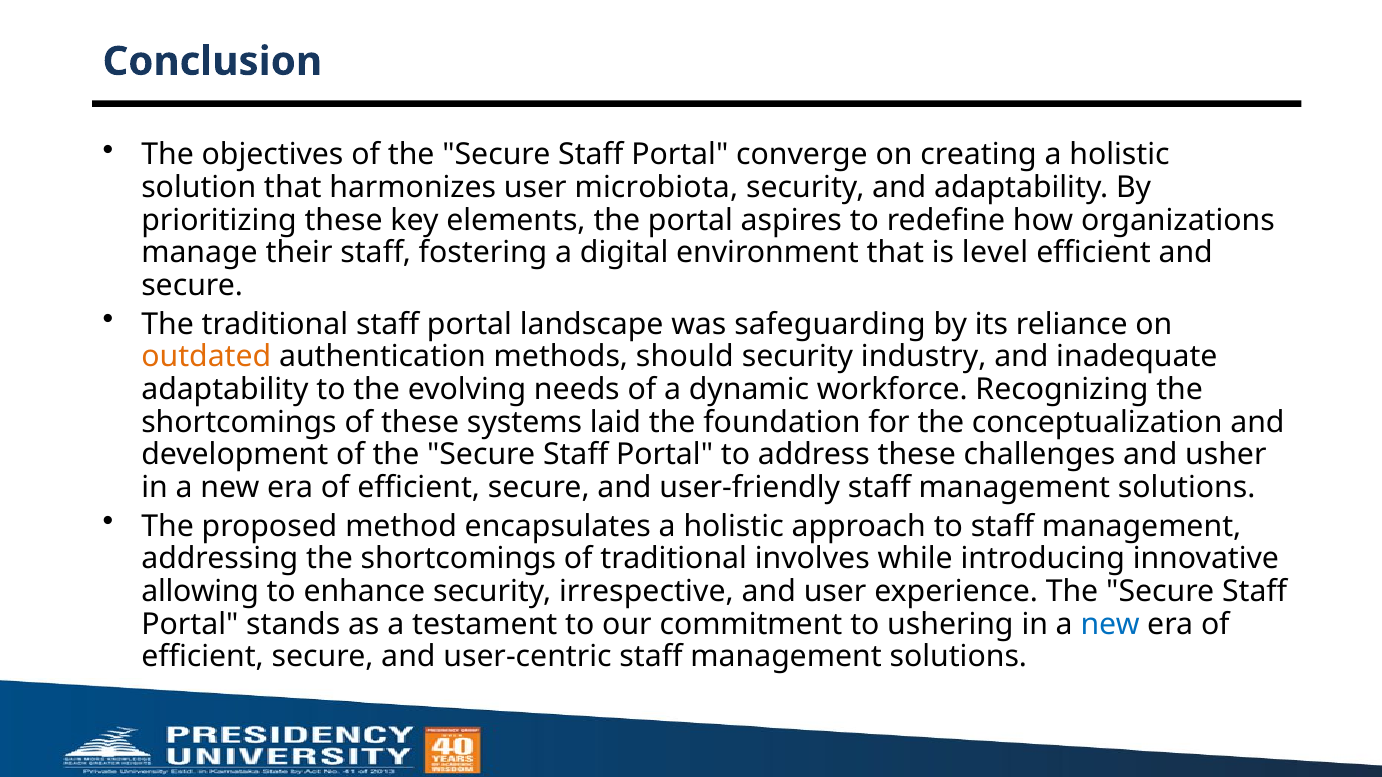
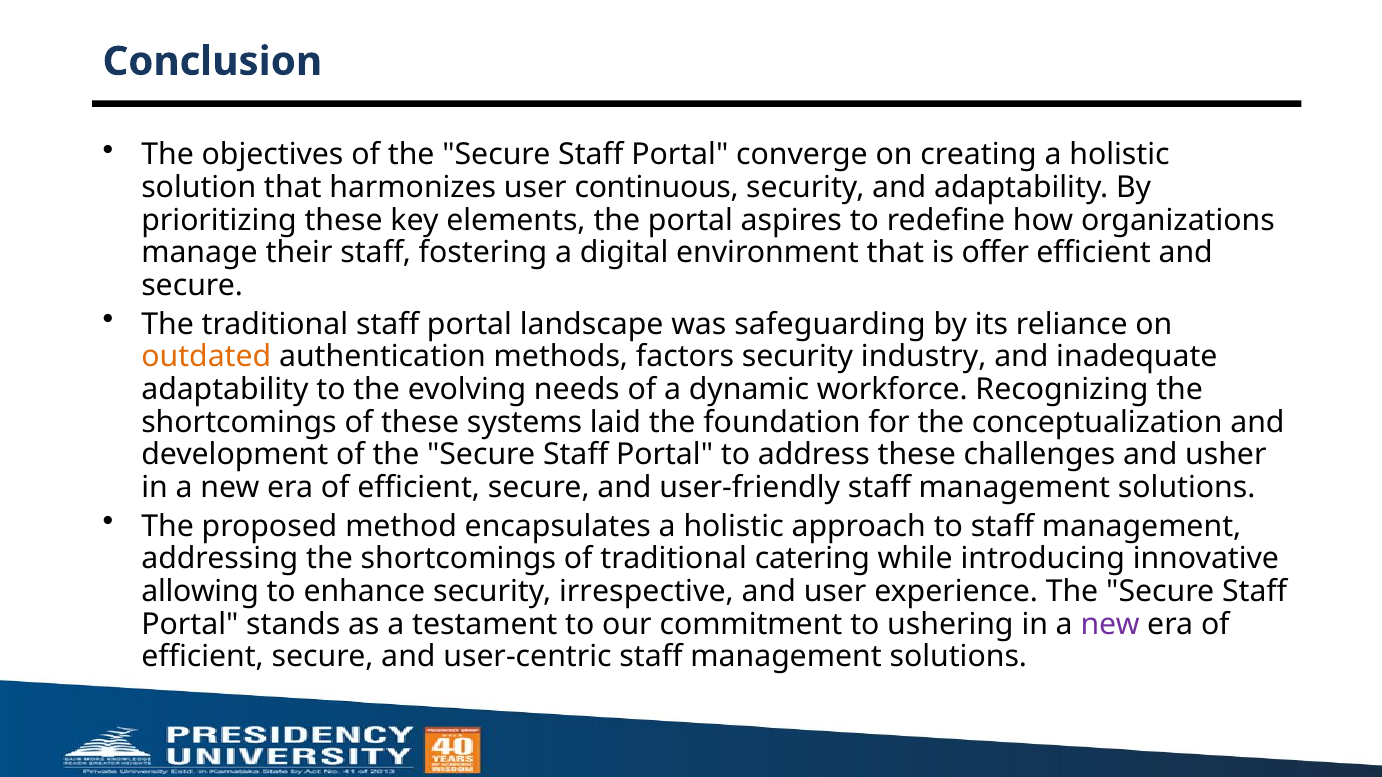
microbiota: microbiota -> continuous (657, 188)
level: level -> offer (995, 253)
should: should -> factors (685, 357)
involves: involves -> catering (812, 559)
new colour: blue -> purple (1110, 624)
